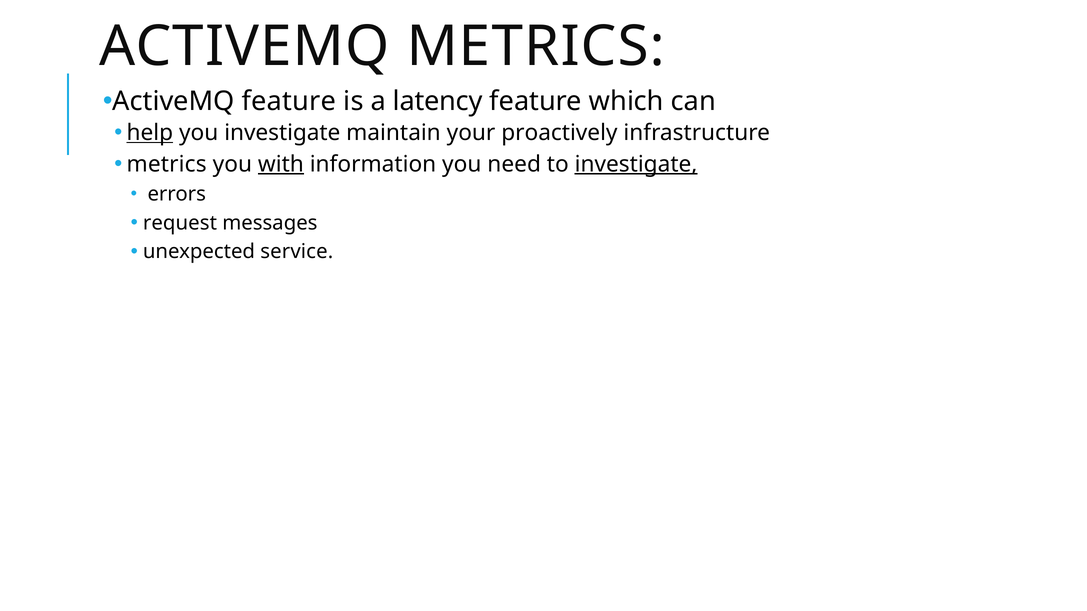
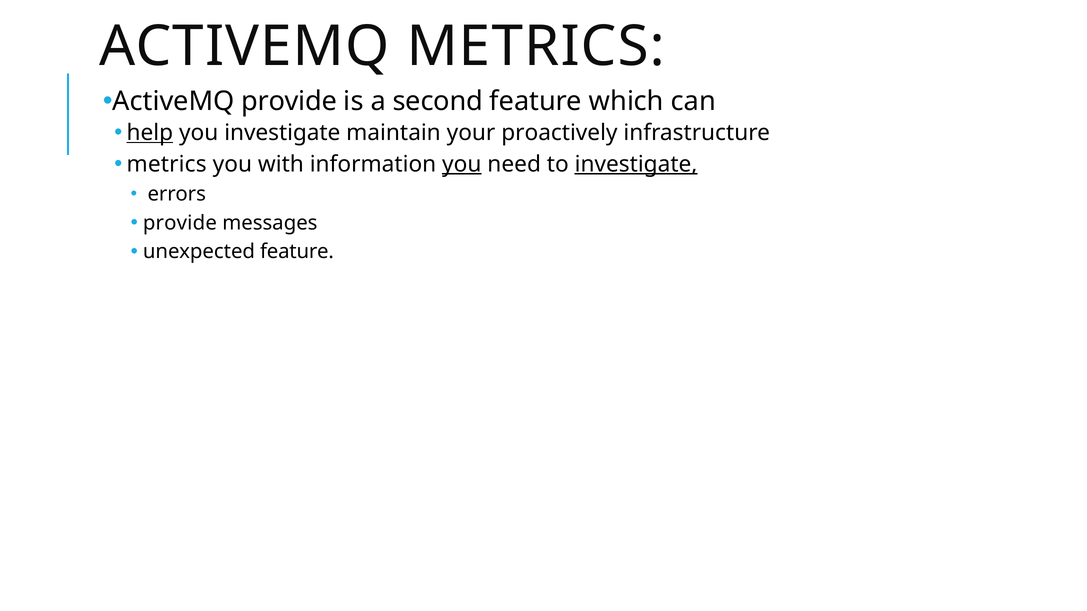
ActiveMQ feature: feature -> provide (289, 101)
latency: latency -> second (438, 101)
with underline: present -> none (281, 164)
you underline: none -> present (462, 164)
request: request -> provide (180, 223)
unexpected service: service -> feature (297, 252)
